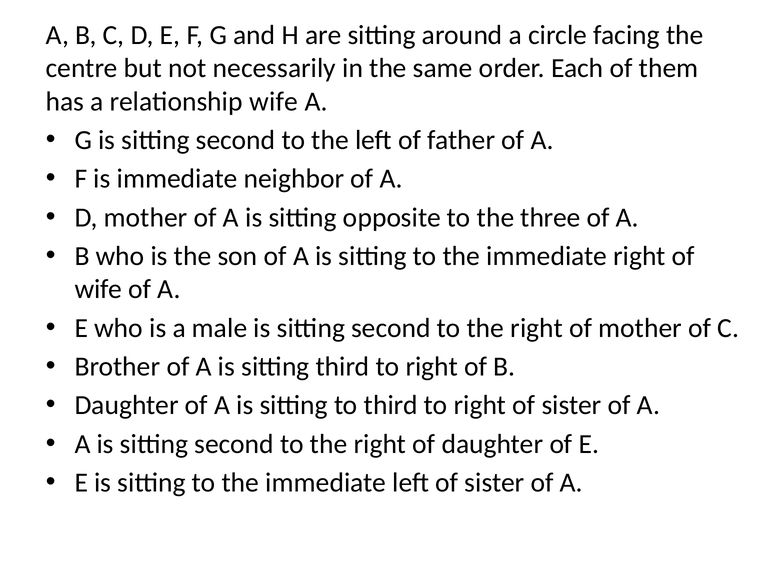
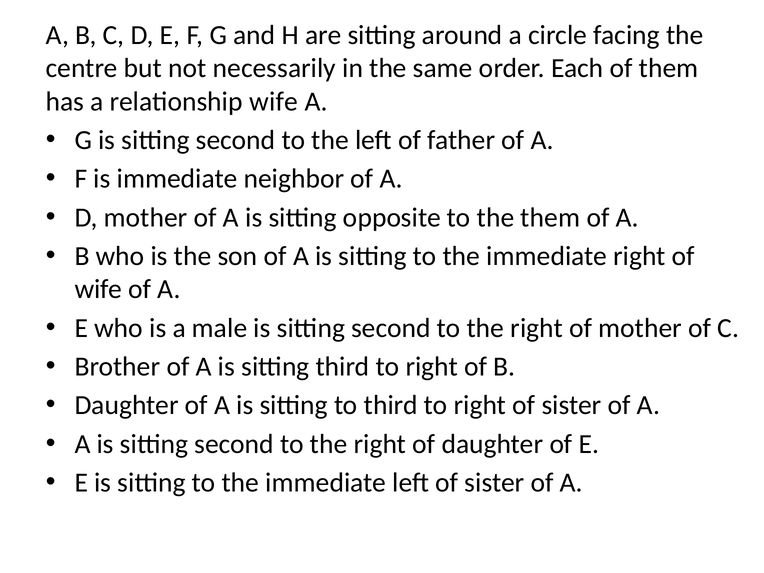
the three: three -> them (550, 217)
